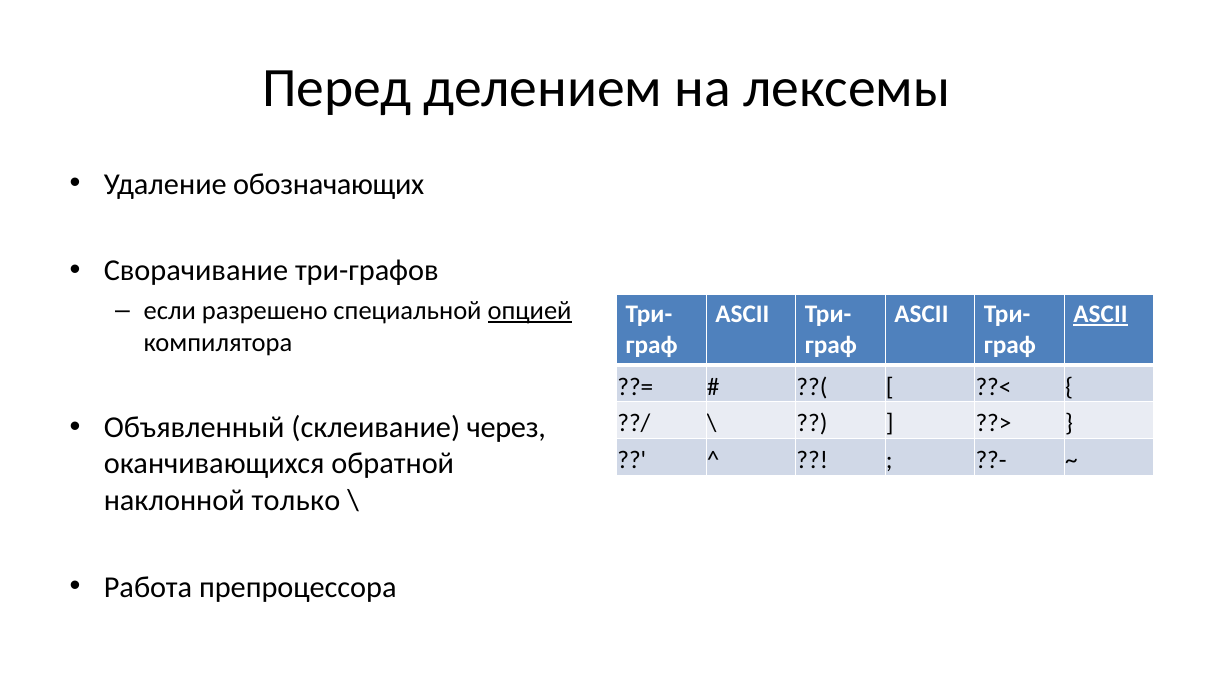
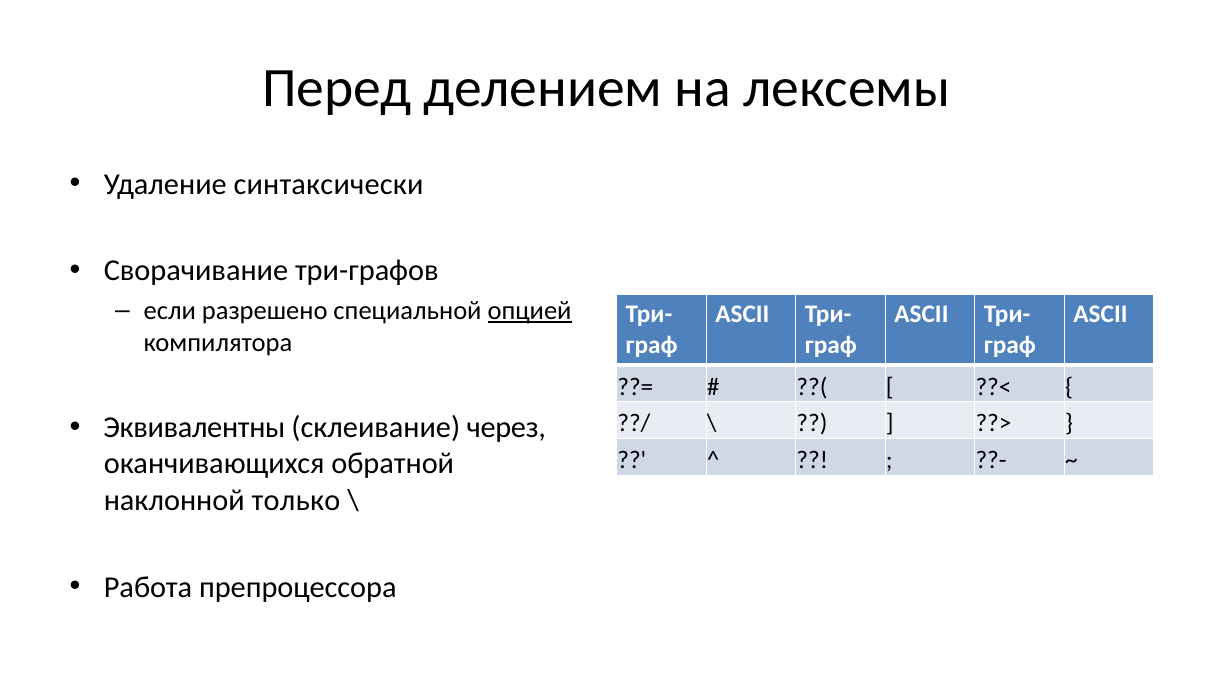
обозначающих: обозначающих -> синтаксически (328, 184)
ASCII underline: present -> none (1100, 314)
Объявленный: Объявленный -> Эквивалентны (194, 428)
